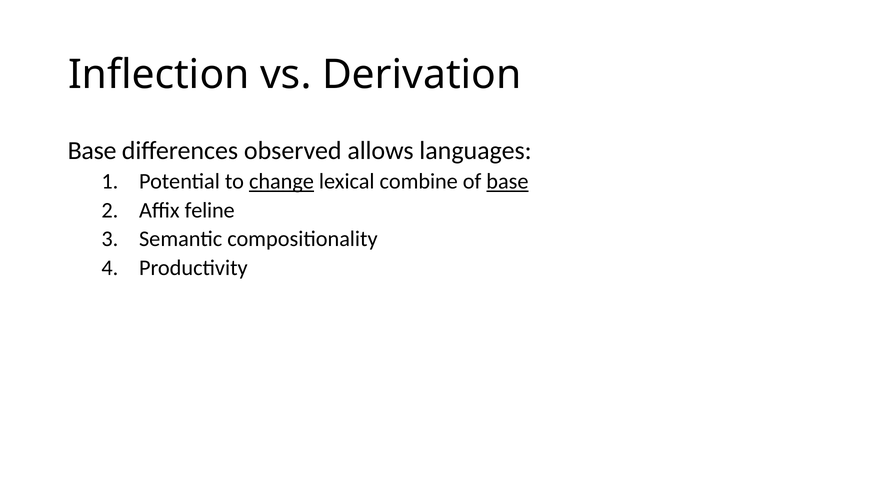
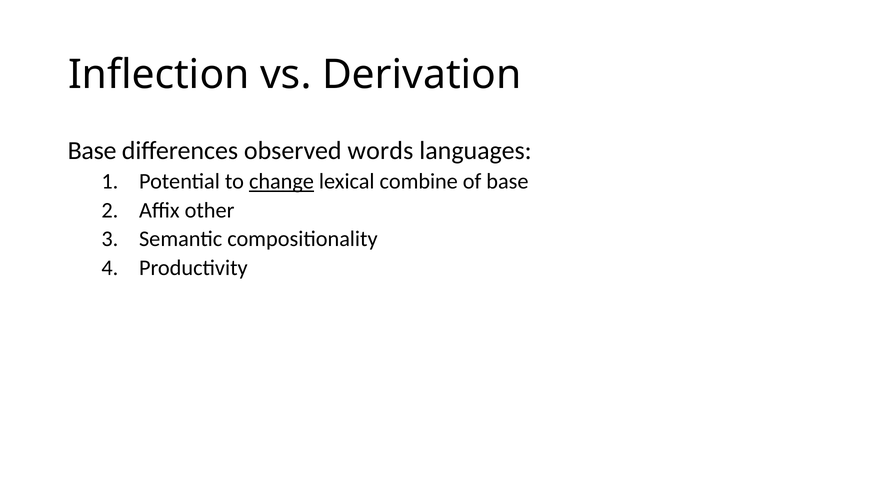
allows: allows -> words (380, 151)
base underline: present -> none (507, 182)
feline: feline -> other (210, 210)
